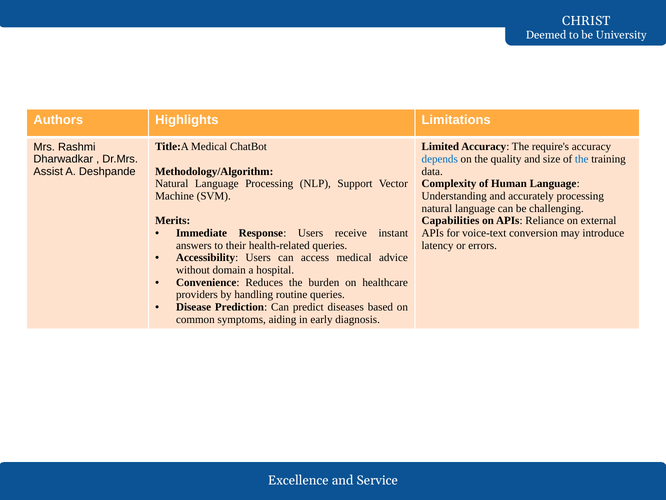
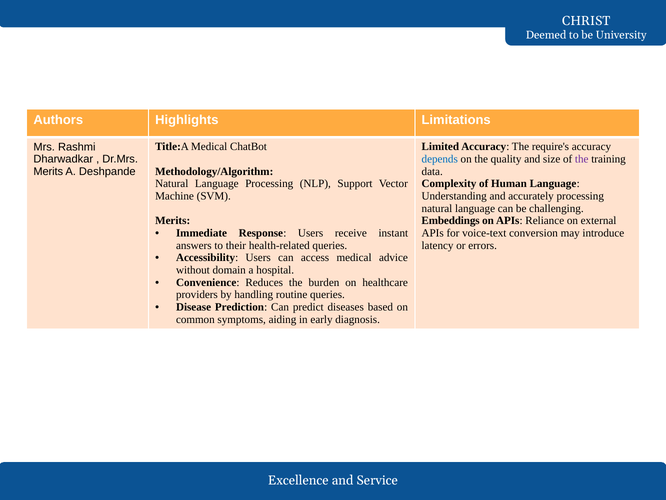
the colour: blue -> purple (582, 159)
Assist: Assist -> Merits (48, 172)
Capabilities: Capabilities -> Embeddings (451, 220)
